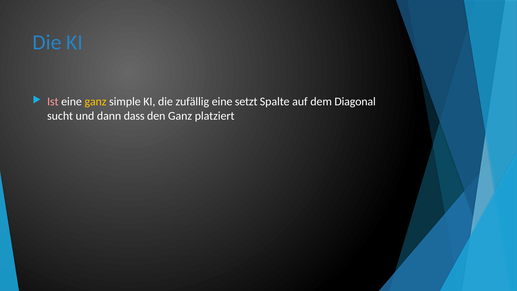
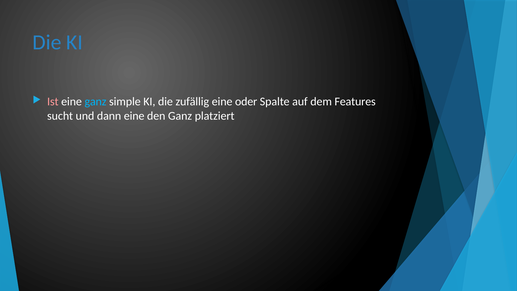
ganz colour: yellow -> light blue (96, 101)
setzt: setzt -> oder (246, 101)
Diagonal: Diagonal -> Features (355, 101)
dann dass: dass -> eine (134, 116)
